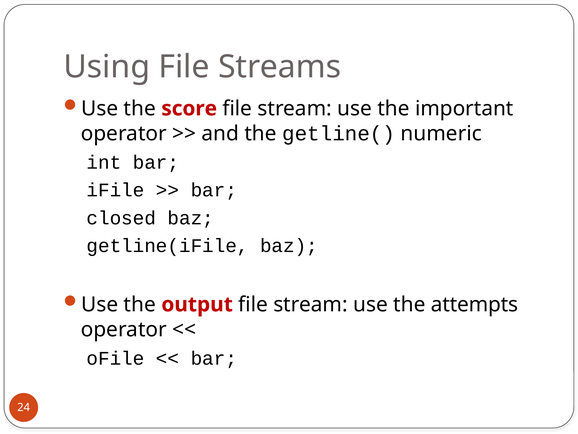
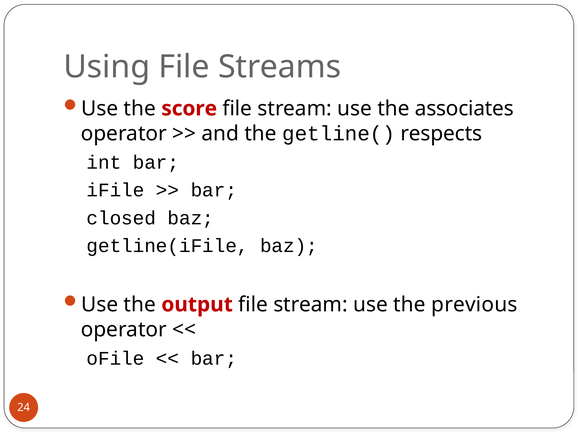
important: important -> associates (464, 108)
numeric: numeric -> respects (441, 133)
attempts: attempts -> previous (474, 304)
